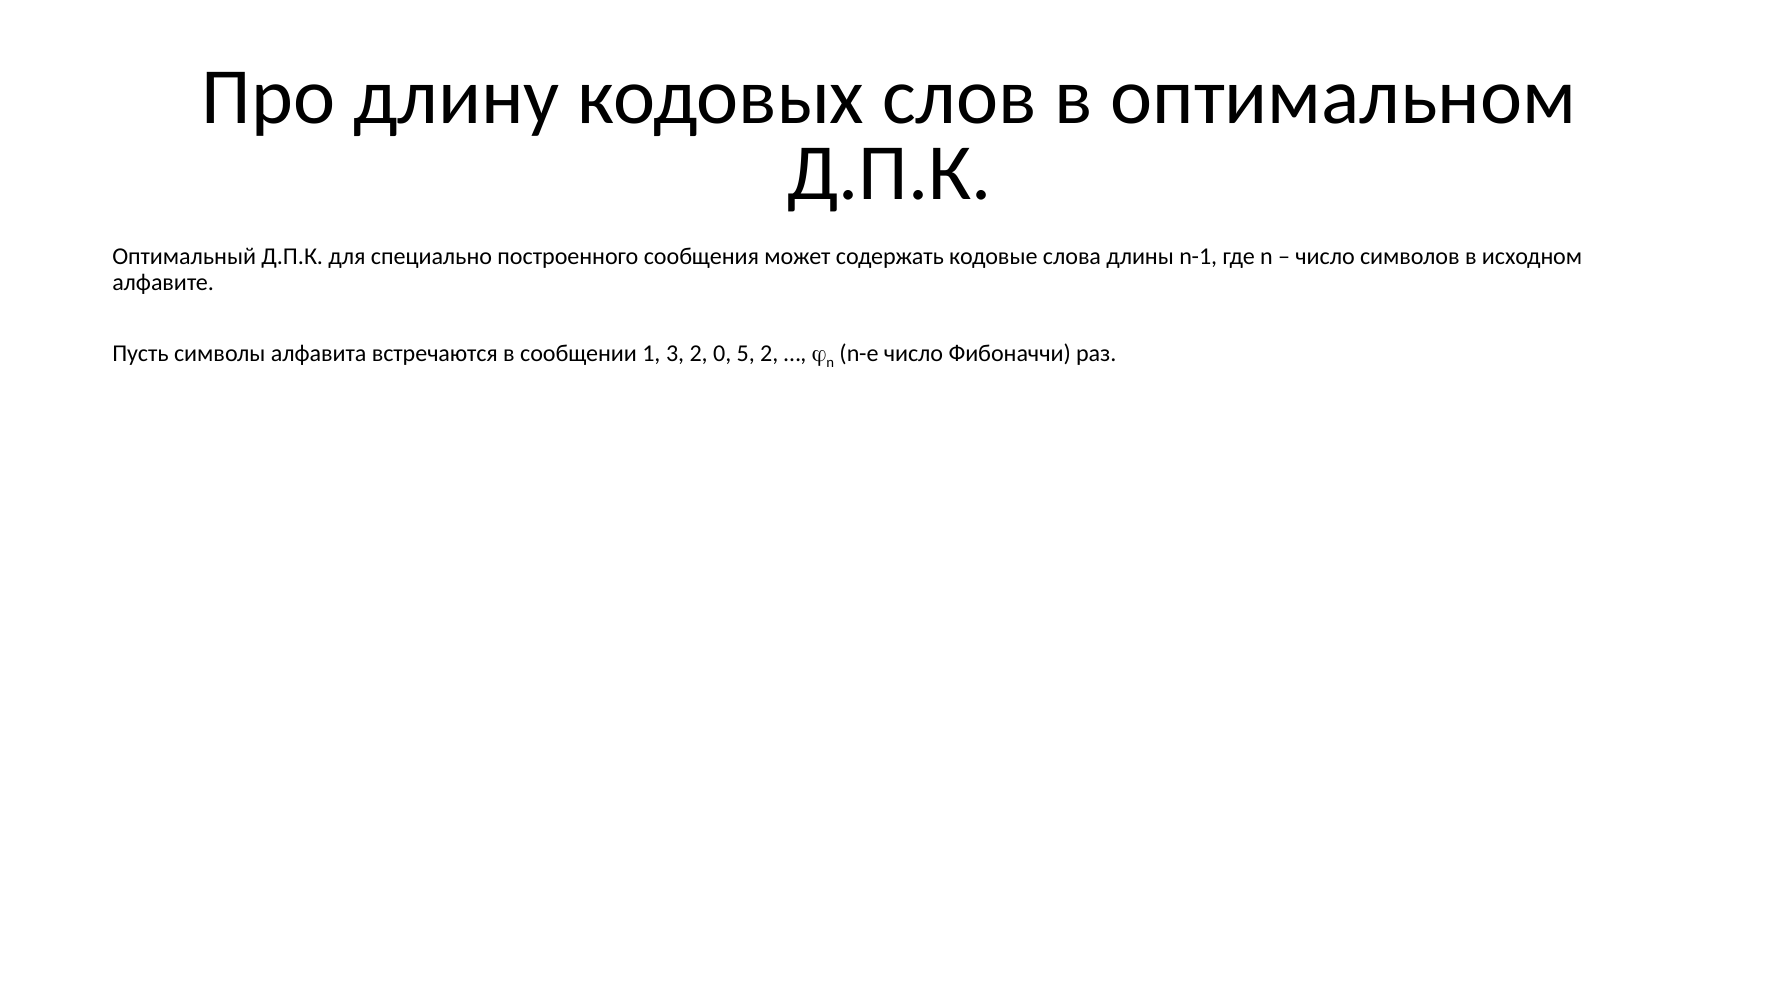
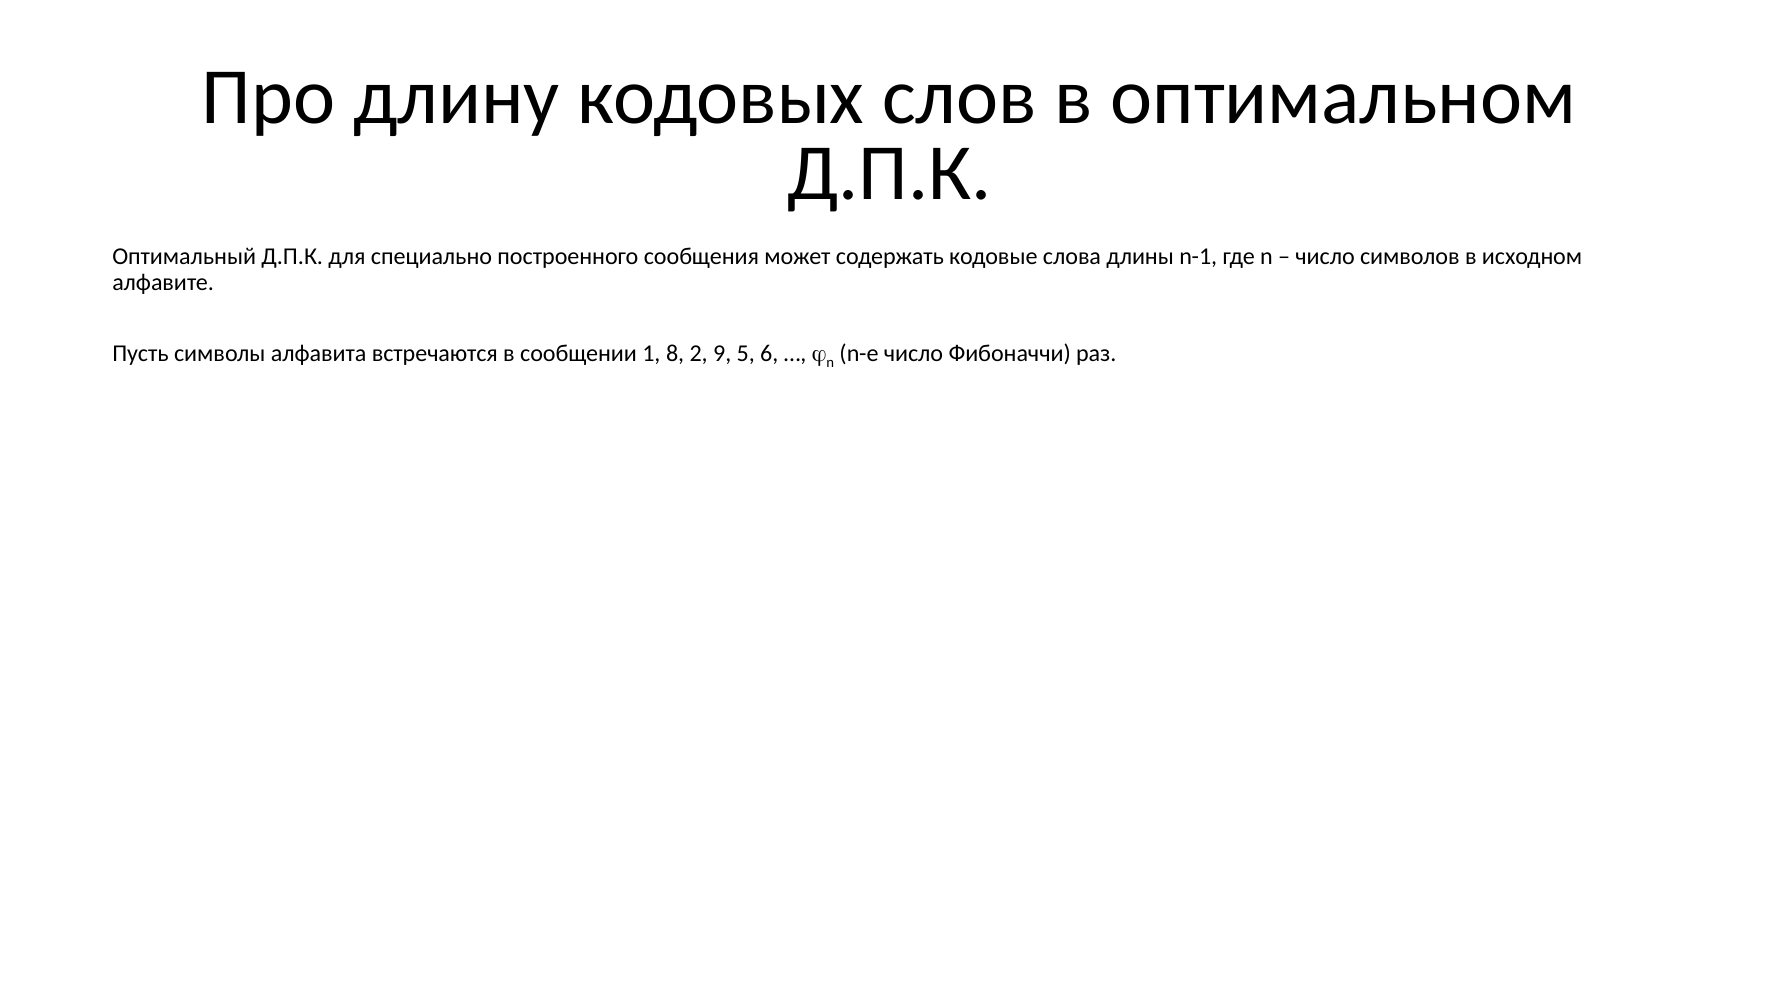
сообщении 1 3: 3 -> 8 (675, 353)
0: 0 -> 9 (722, 353)
5 2: 2 -> 6 (769, 353)
